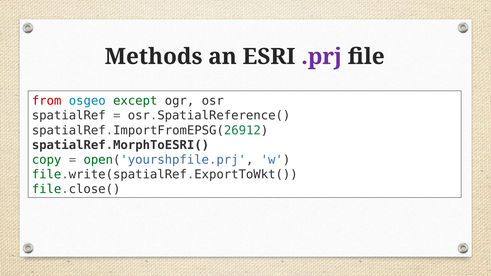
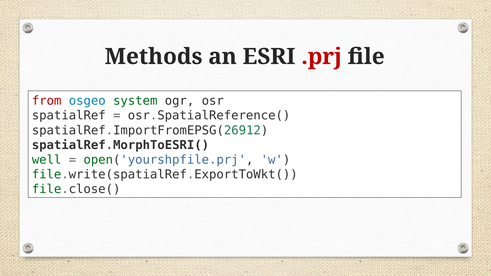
.prj colour: purple -> red (322, 57)
except: except -> system (135, 101)
copy: copy -> well (47, 160)
